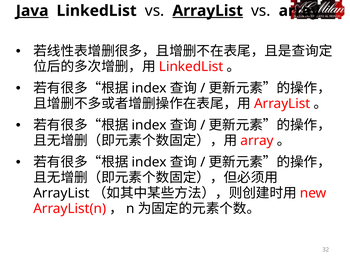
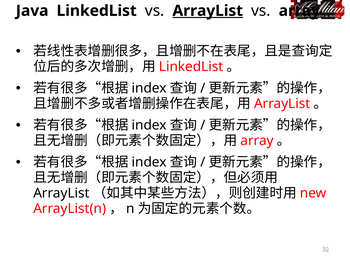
Java underline: present -> none (32, 11)
